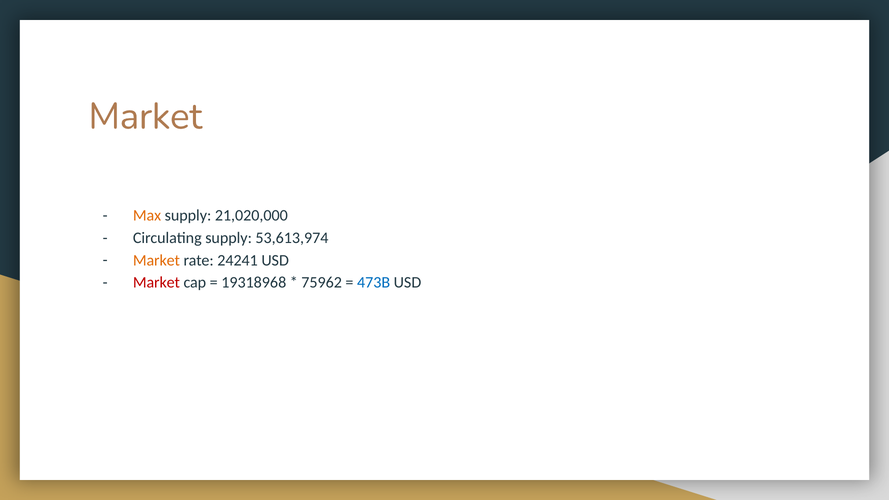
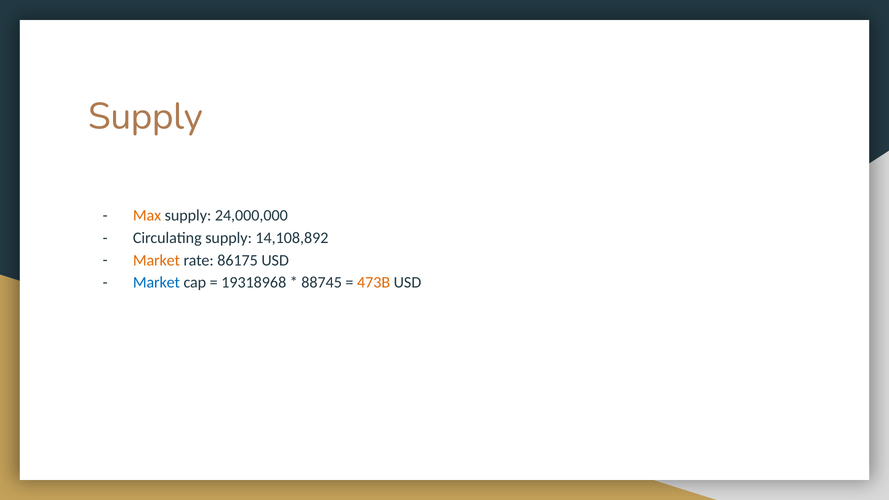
Market: Market -> Supply (145, 116)
21,020,000: 21,020,000 -> 24,000,000 (251, 215)
53,613,974: 53,613,974 -> 14,108,892 (292, 238)
24241: 24241 -> 86175 (238, 260)
Market colour: red -> blue (156, 283)
75962: 75962 -> 88745 (322, 283)
473B colour: blue -> orange (374, 283)
